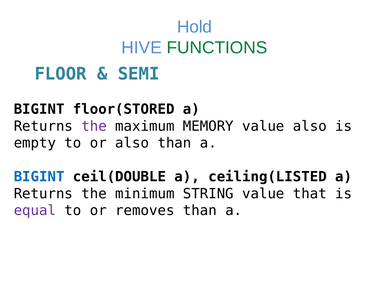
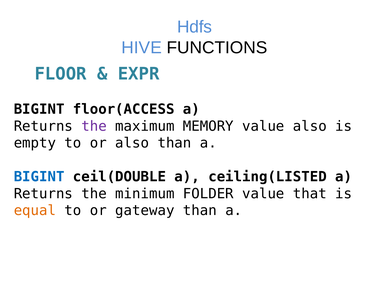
Hold: Hold -> Hdfs (195, 27)
FUNCTIONS colour: green -> black (217, 48)
SEMI: SEMI -> EXPR (139, 74)
floor(STORED: floor(STORED -> floor(ACCESS (124, 109)
STRING: STRING -> FOLDER (208, 193)
equal colour: purple -> orange (35, 210)
removes: removes -> gateway (145, 210)
